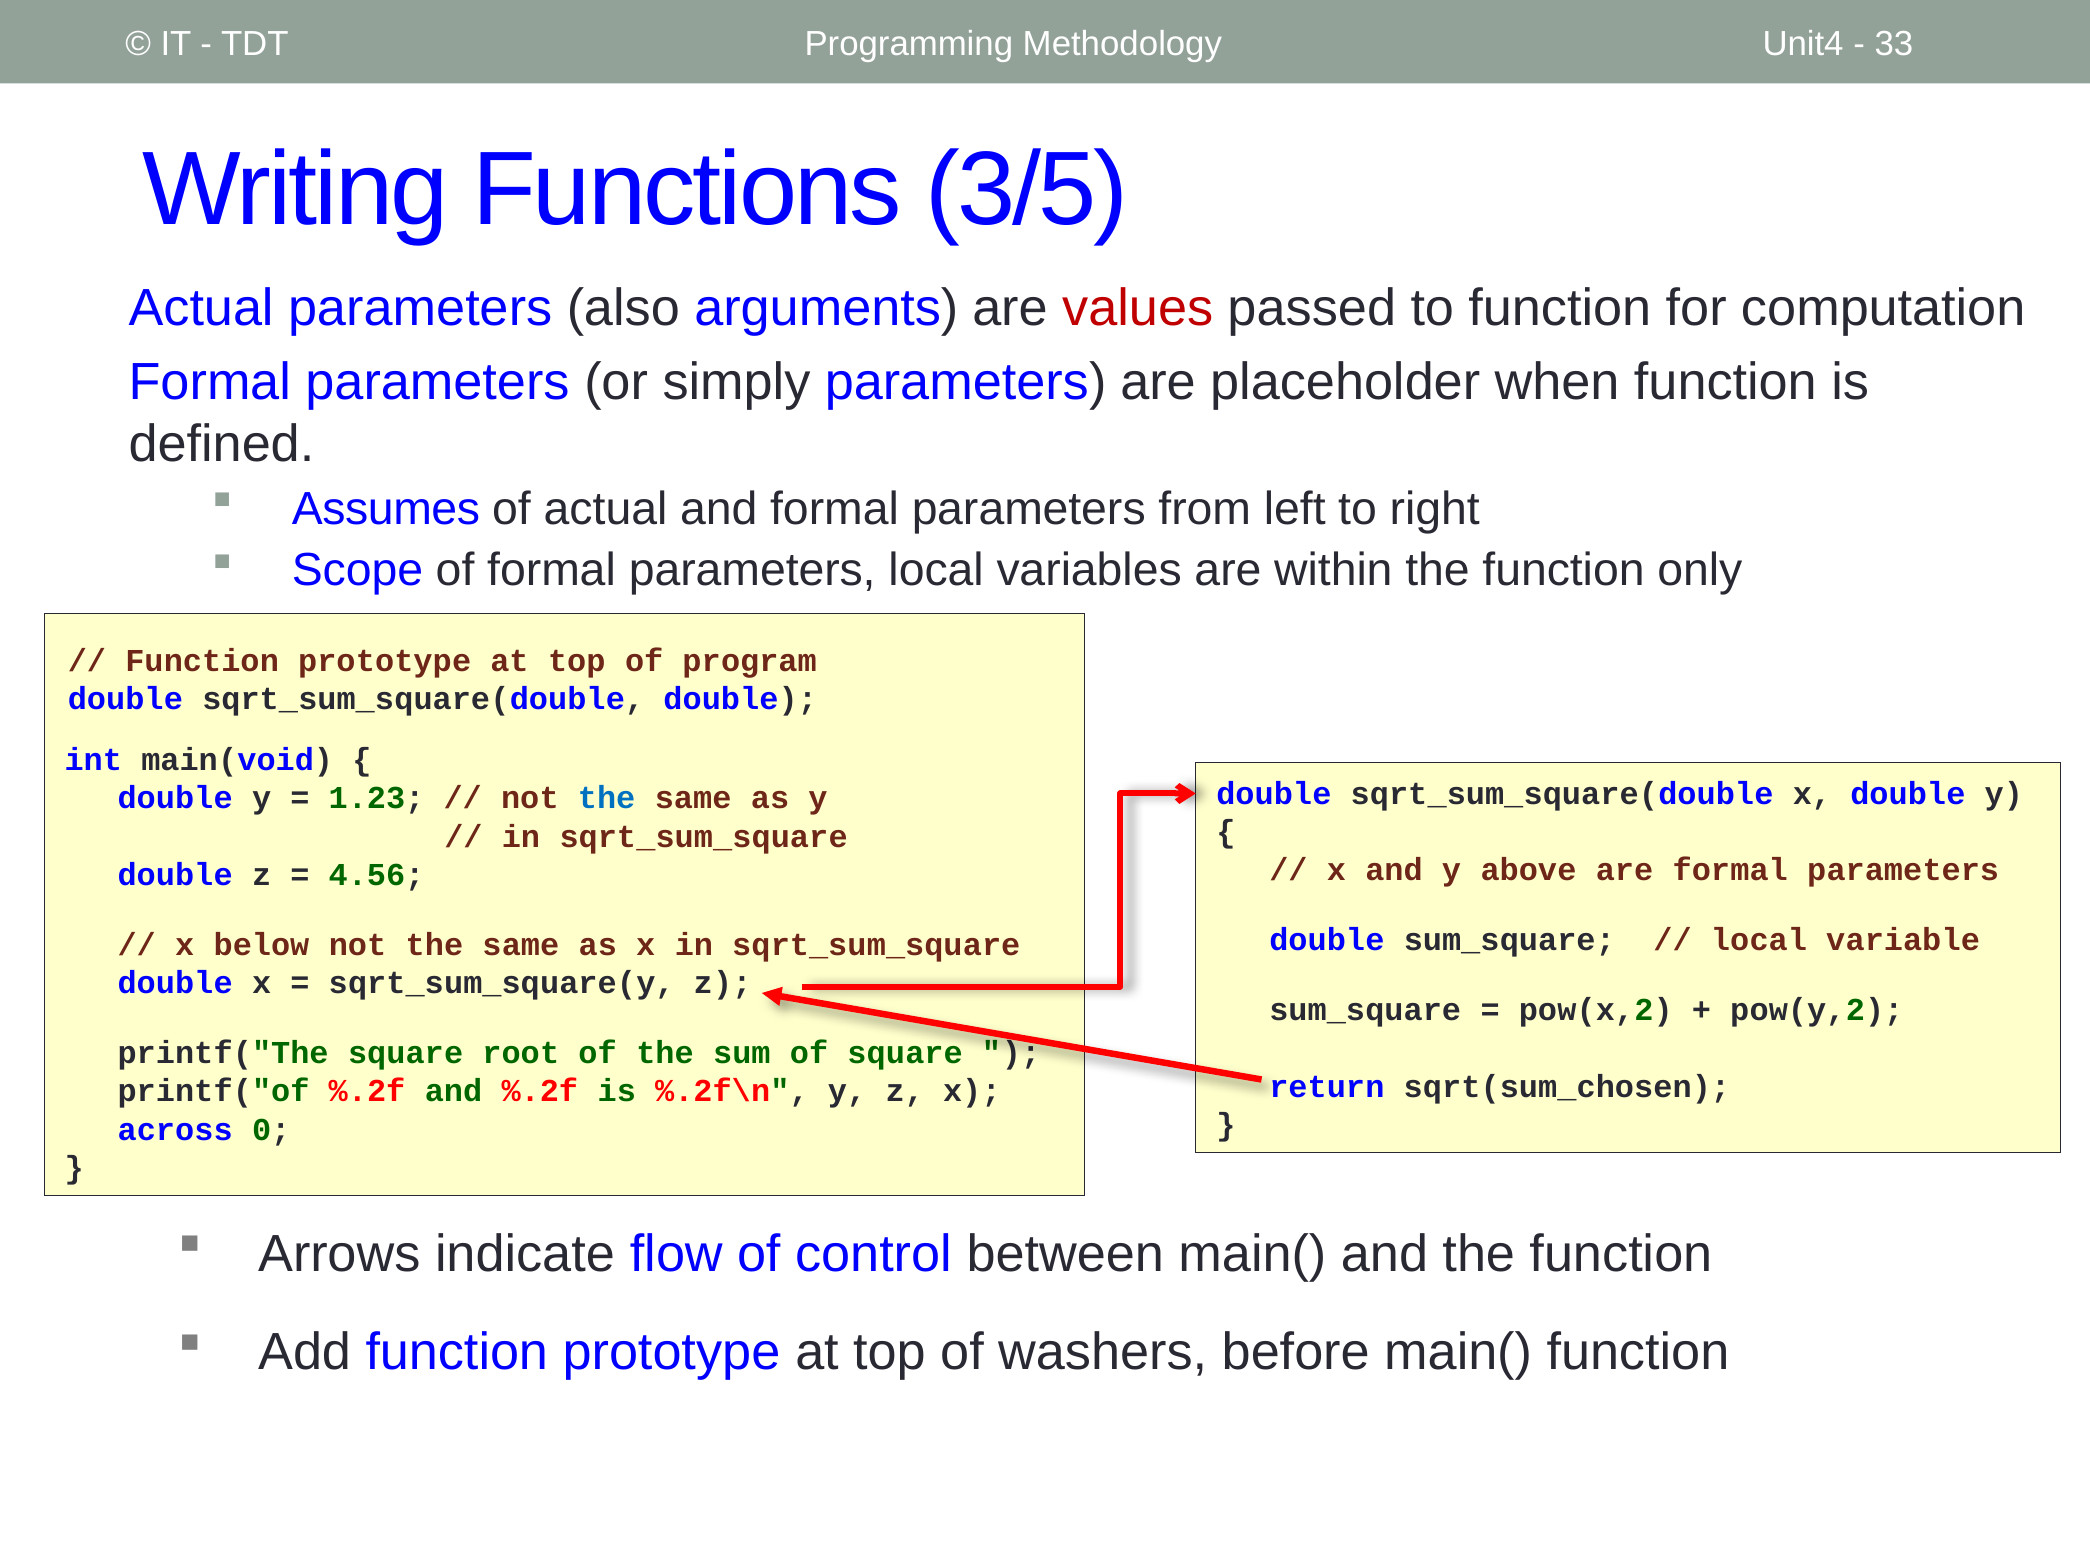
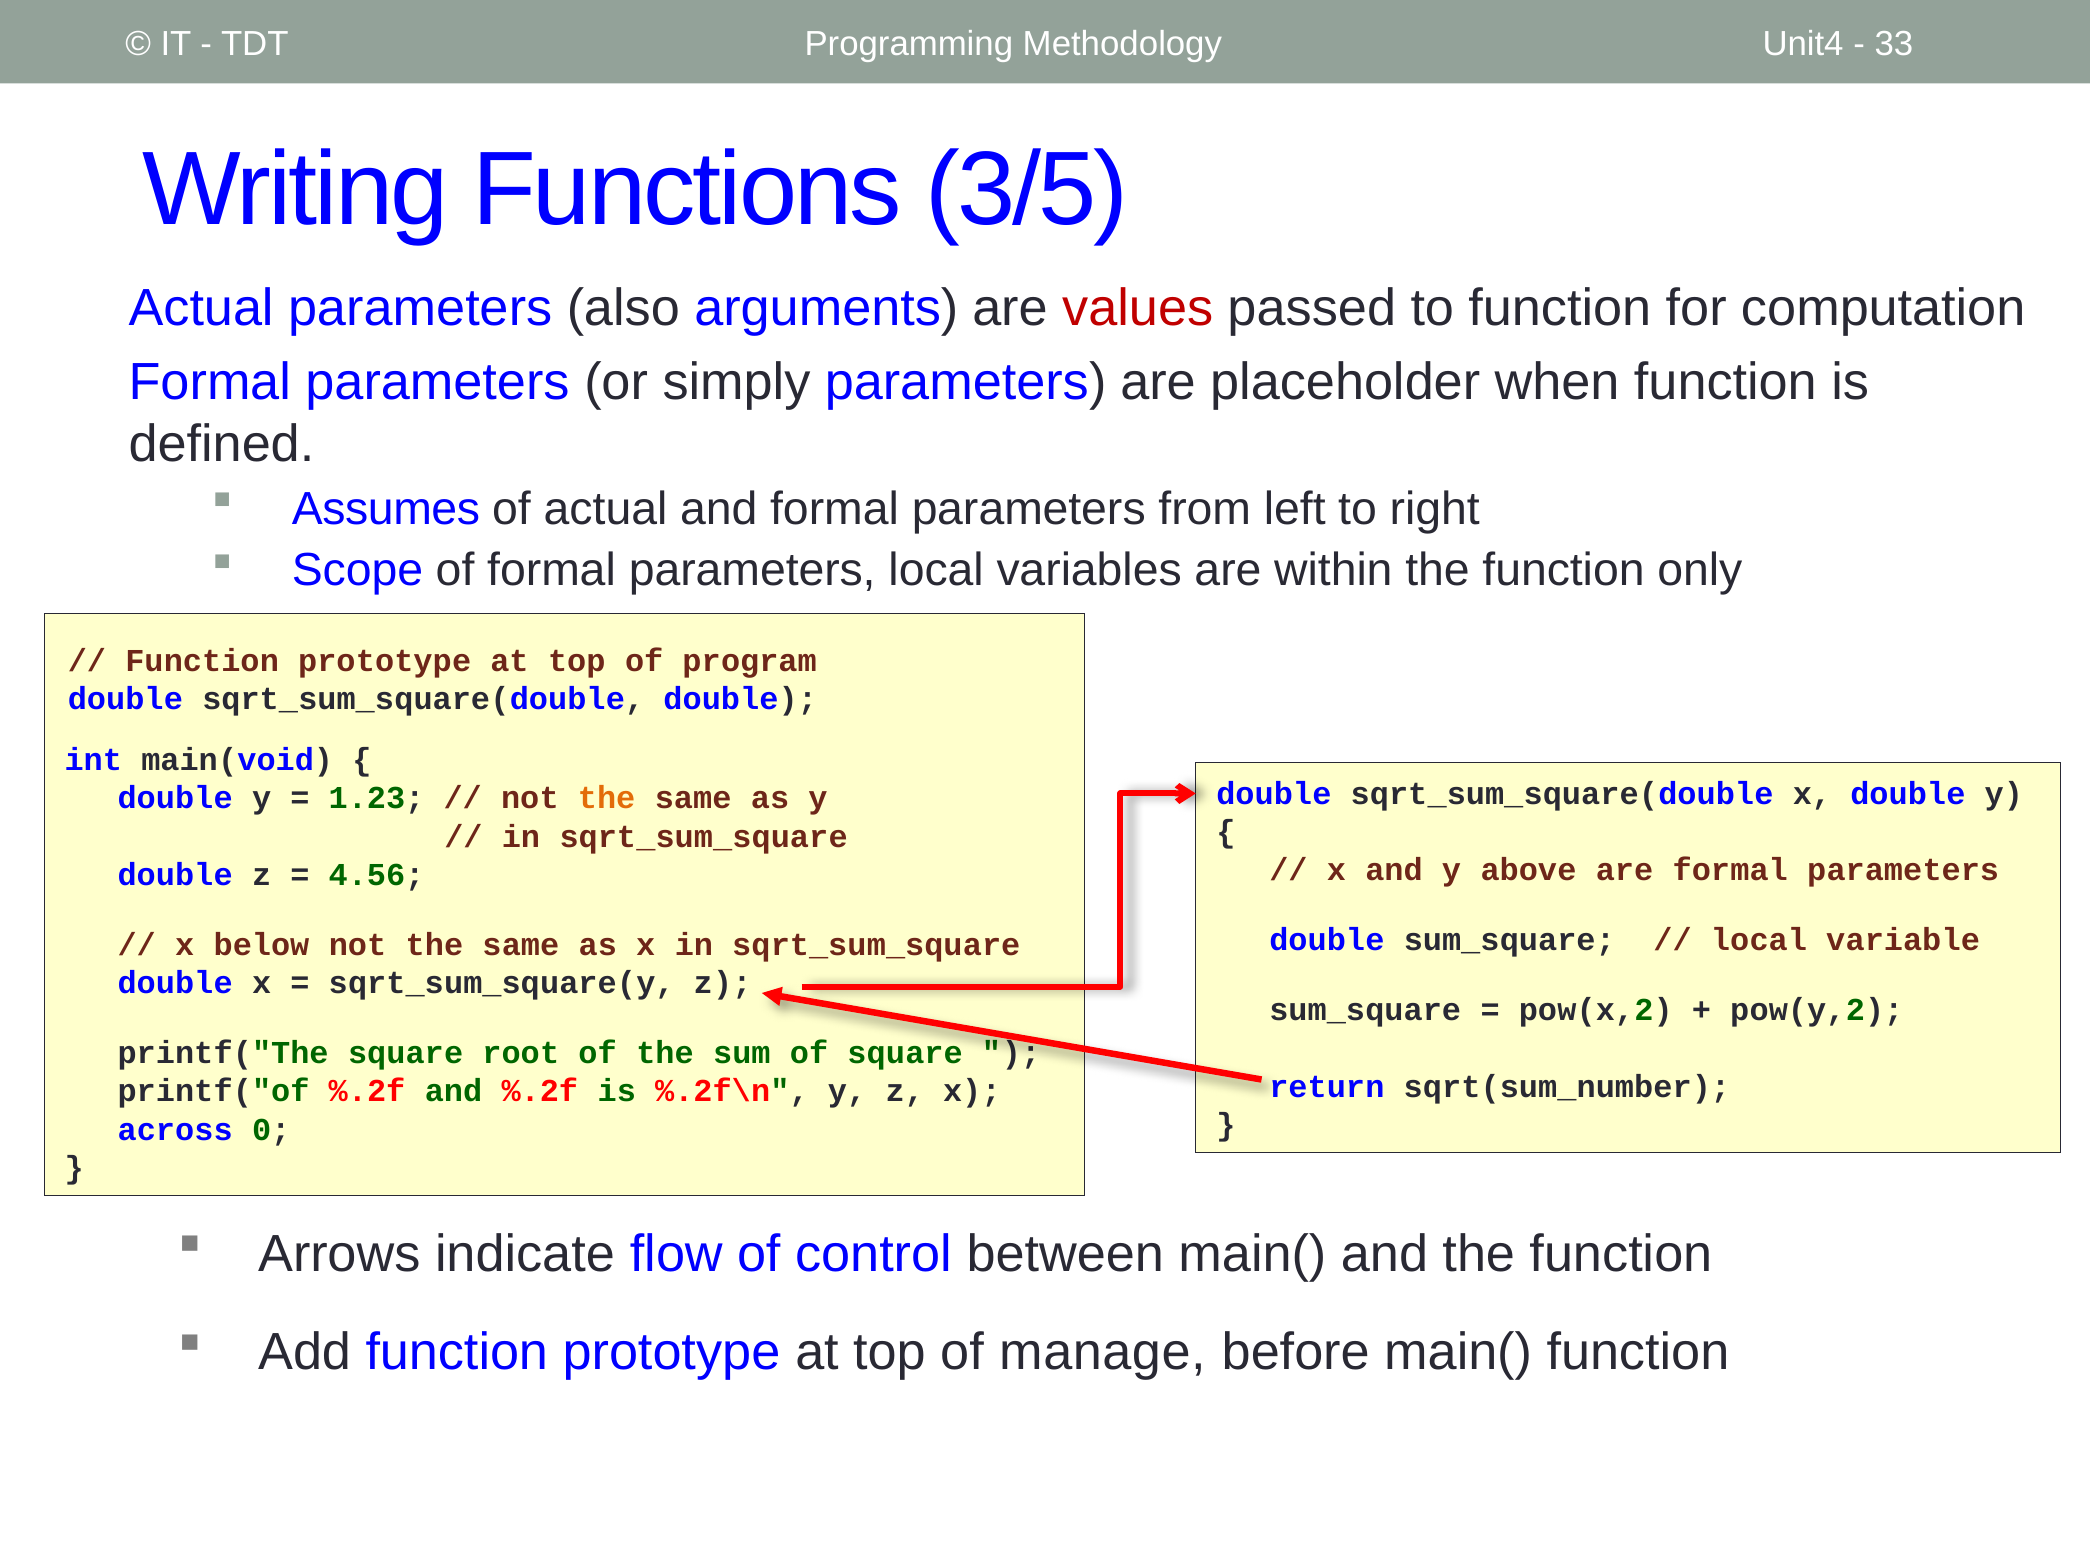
the colour: blue -> orange (607, 799)
sqrt(sum_chosen: sqrt(sum_chosen -> sqrt(sum_number (1567, 1087)
washers: washers -> manage (1102, 1353)
